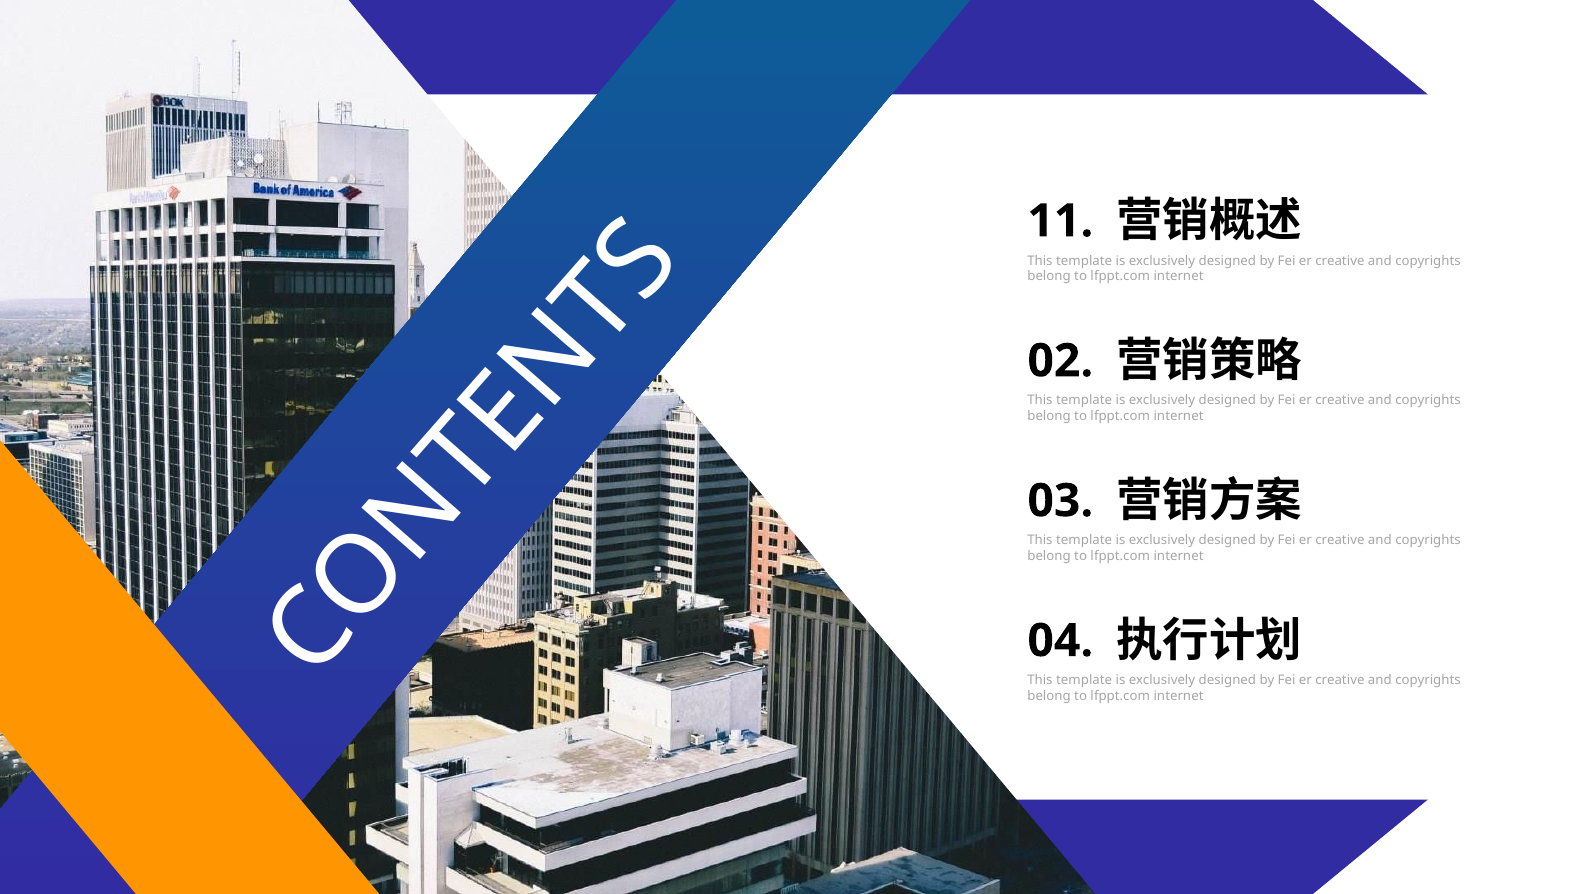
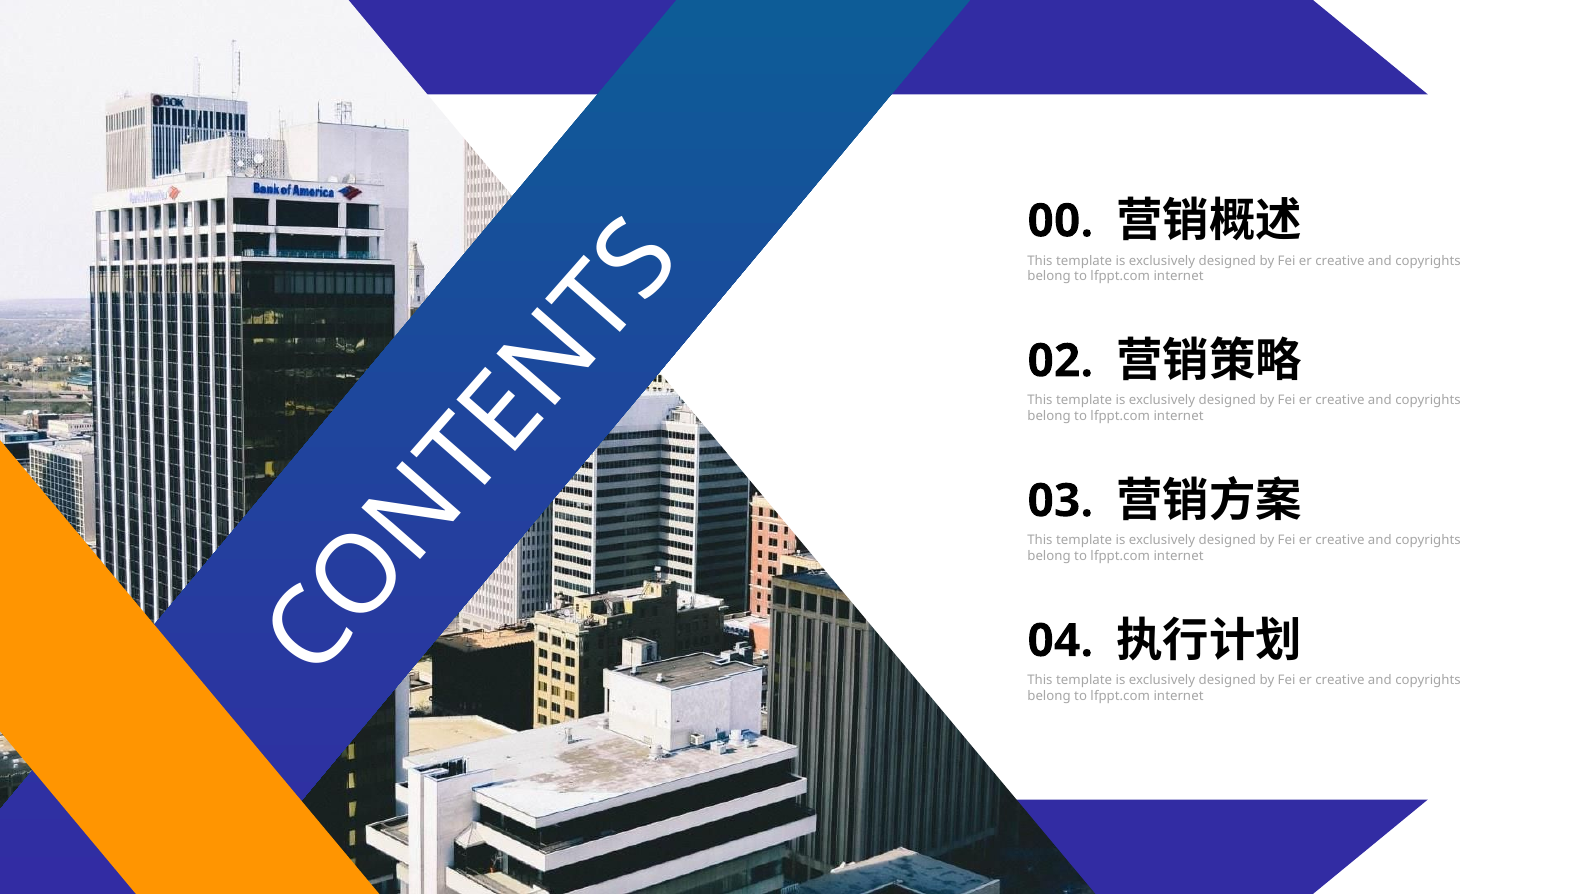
11: 11 -> 00 (1060, 221)
